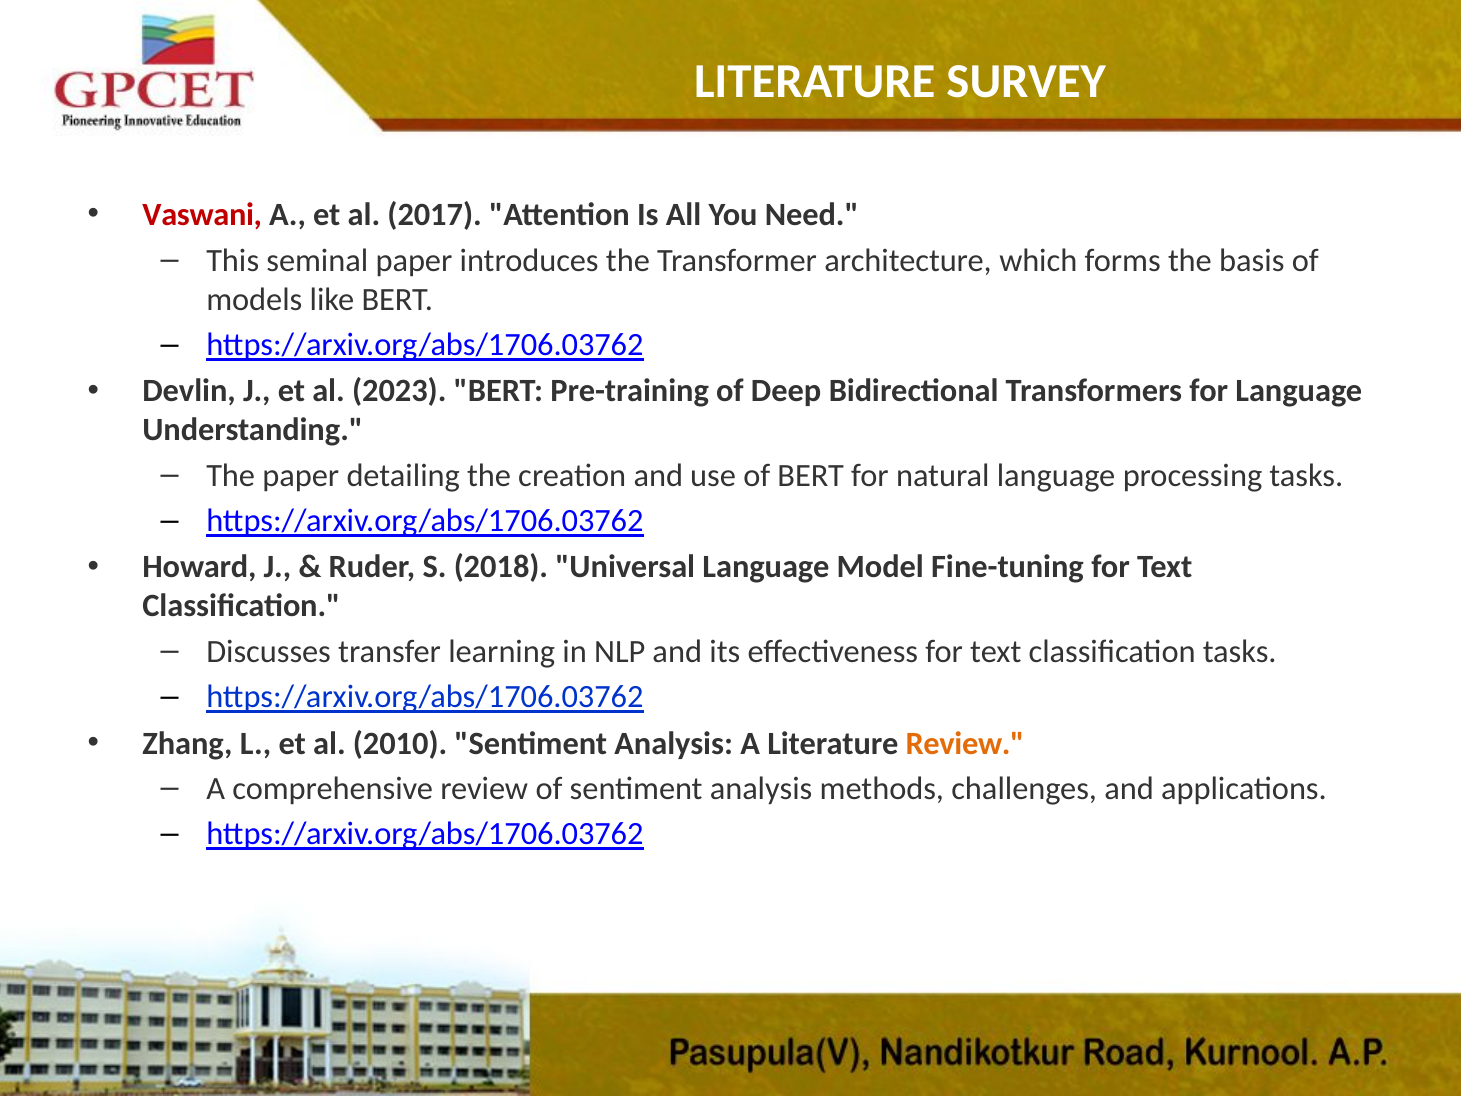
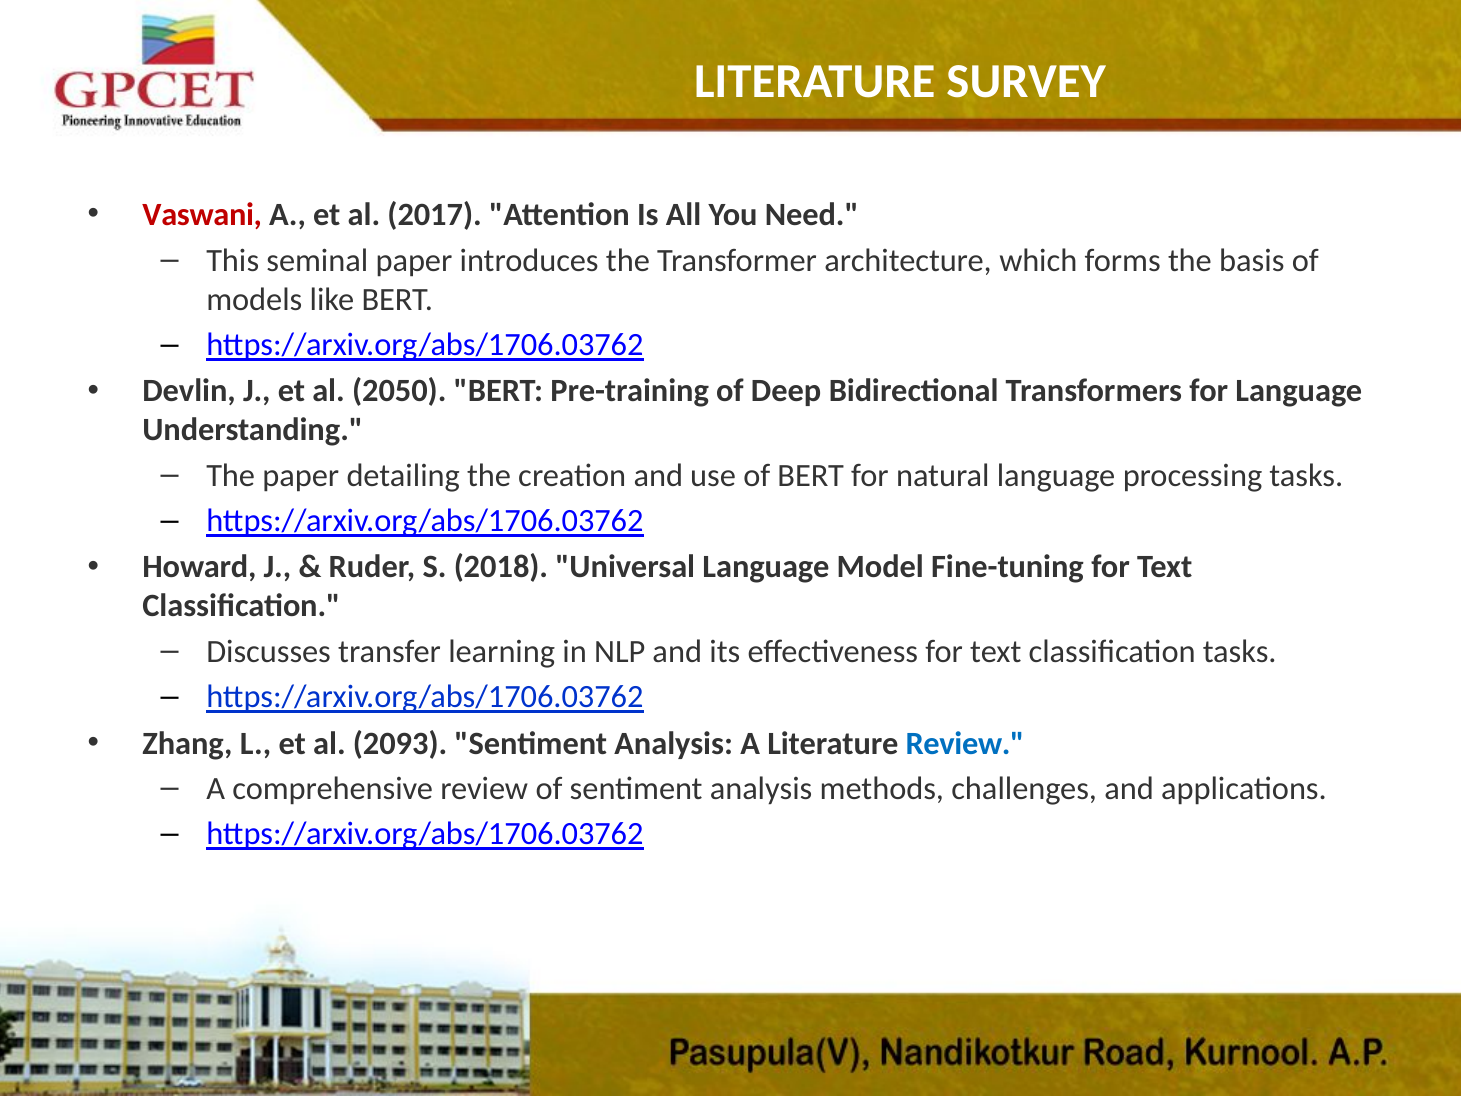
2023: 2023 -> 2050 (399, 391)
2010: 2010 -> 2093 (400, 743)
Review colour: orange -> blue (965, 743)
